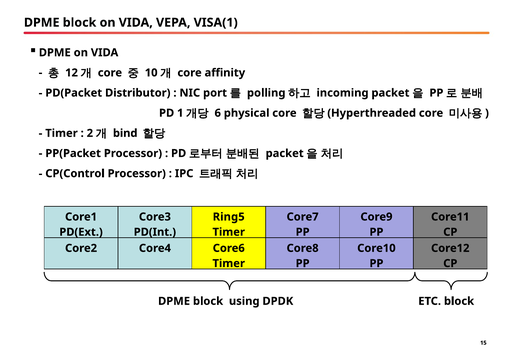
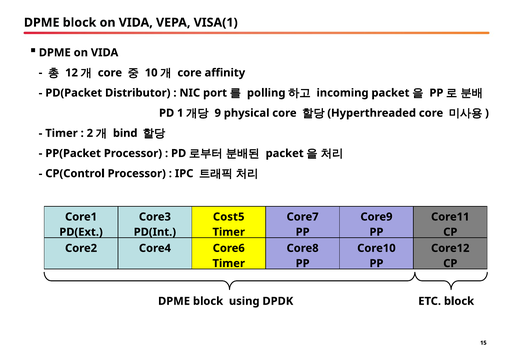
6: 6 -> 9 (218, 113)
Ring5: Ring5 -> Cost5 (229, 217)
